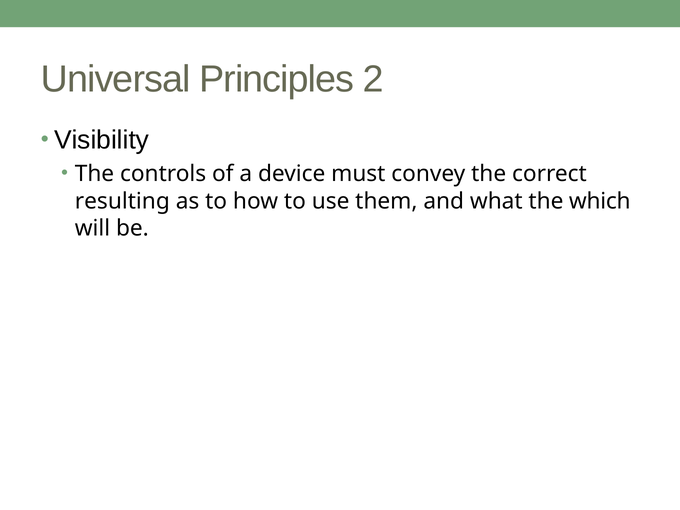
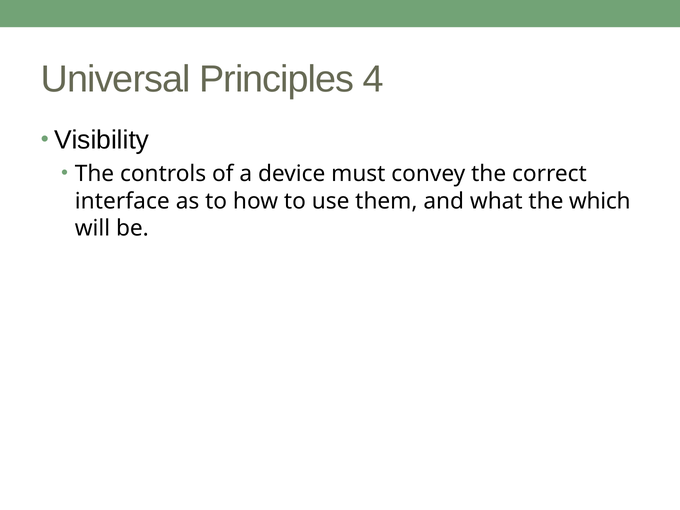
2: 2 -> 4 (373, 79)
resulting: resulting -> interface (122, 201)
